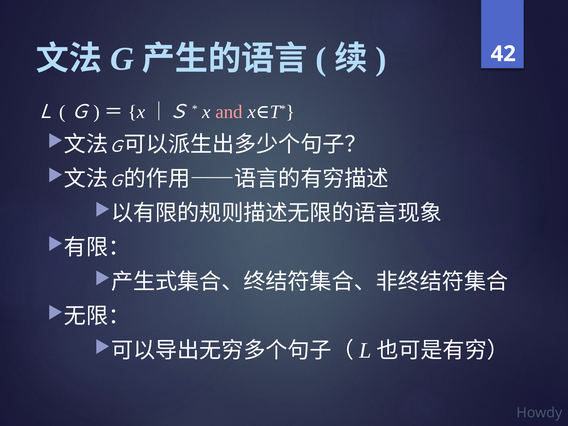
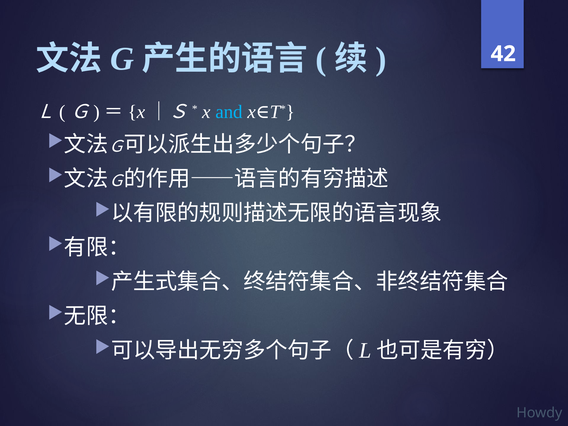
and colour: pink -> light blue (229, 112)
